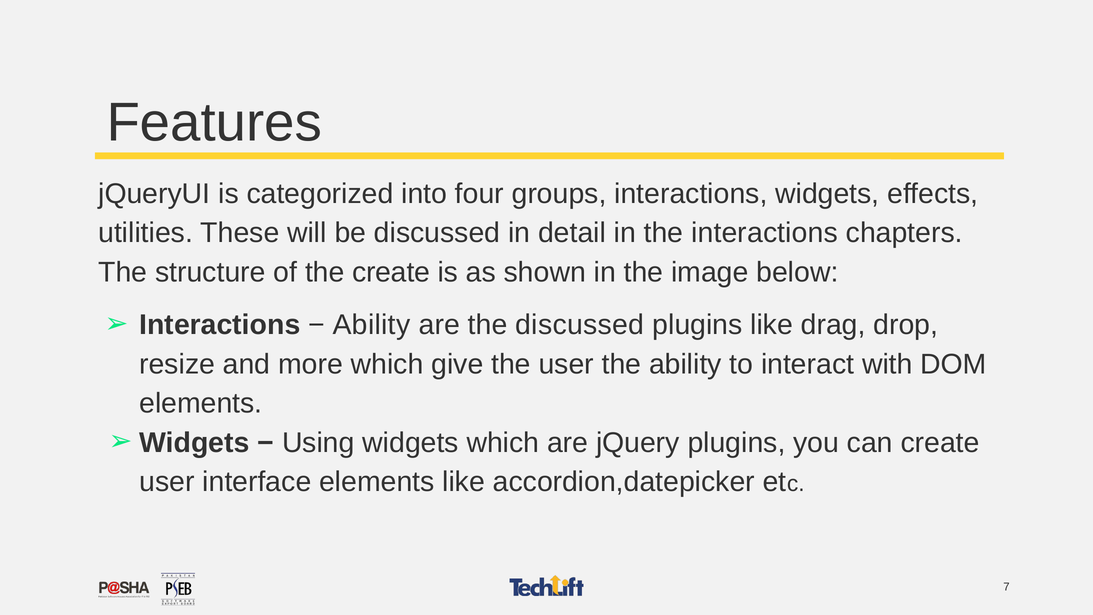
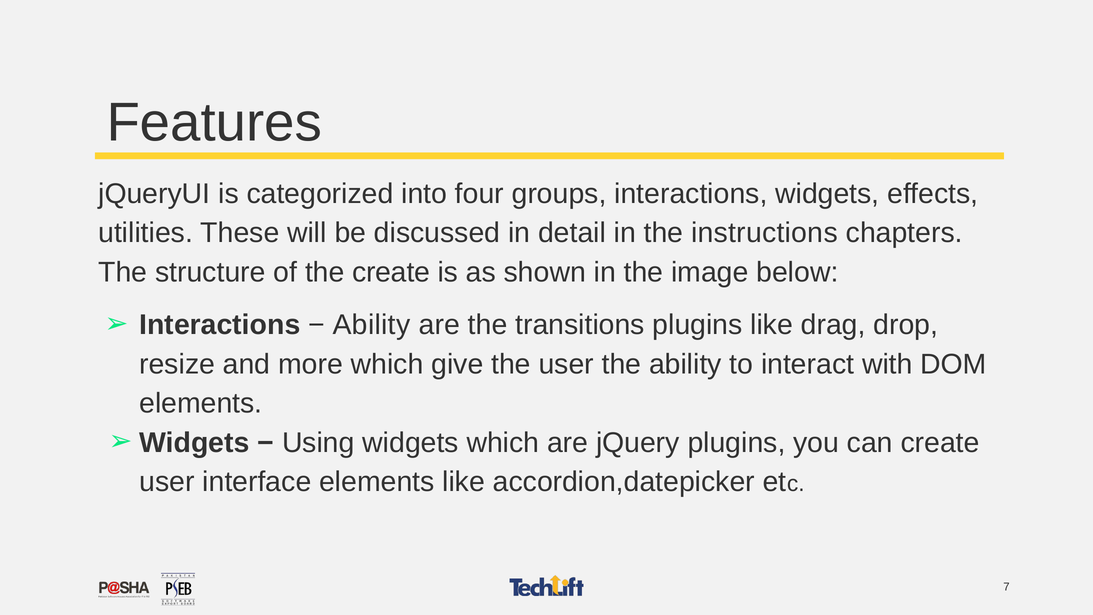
the interactions: interactions -> instructions (764, 233)
the discussed: discussed -> transitions (580, 325)
